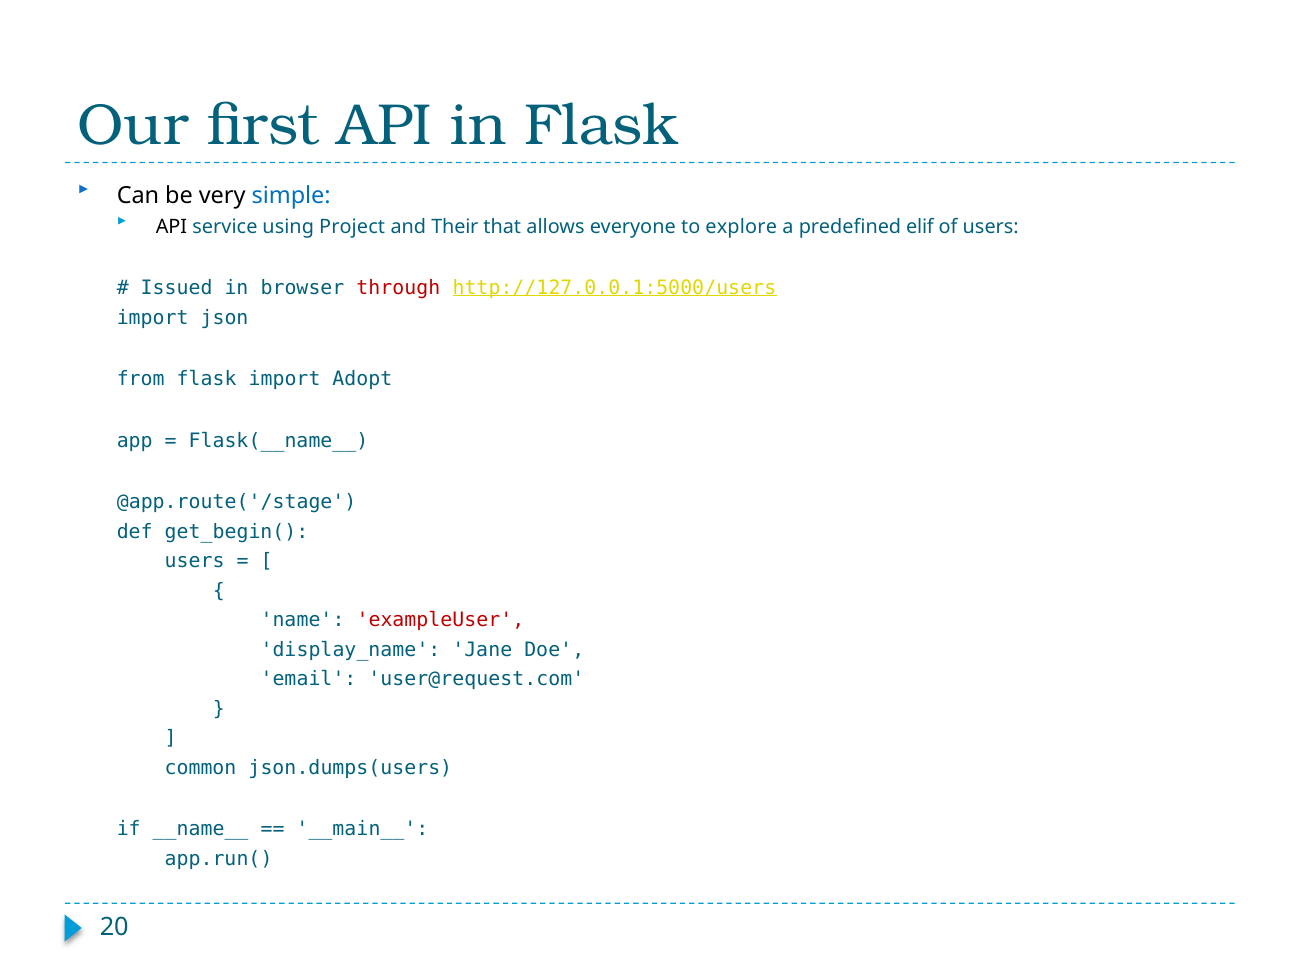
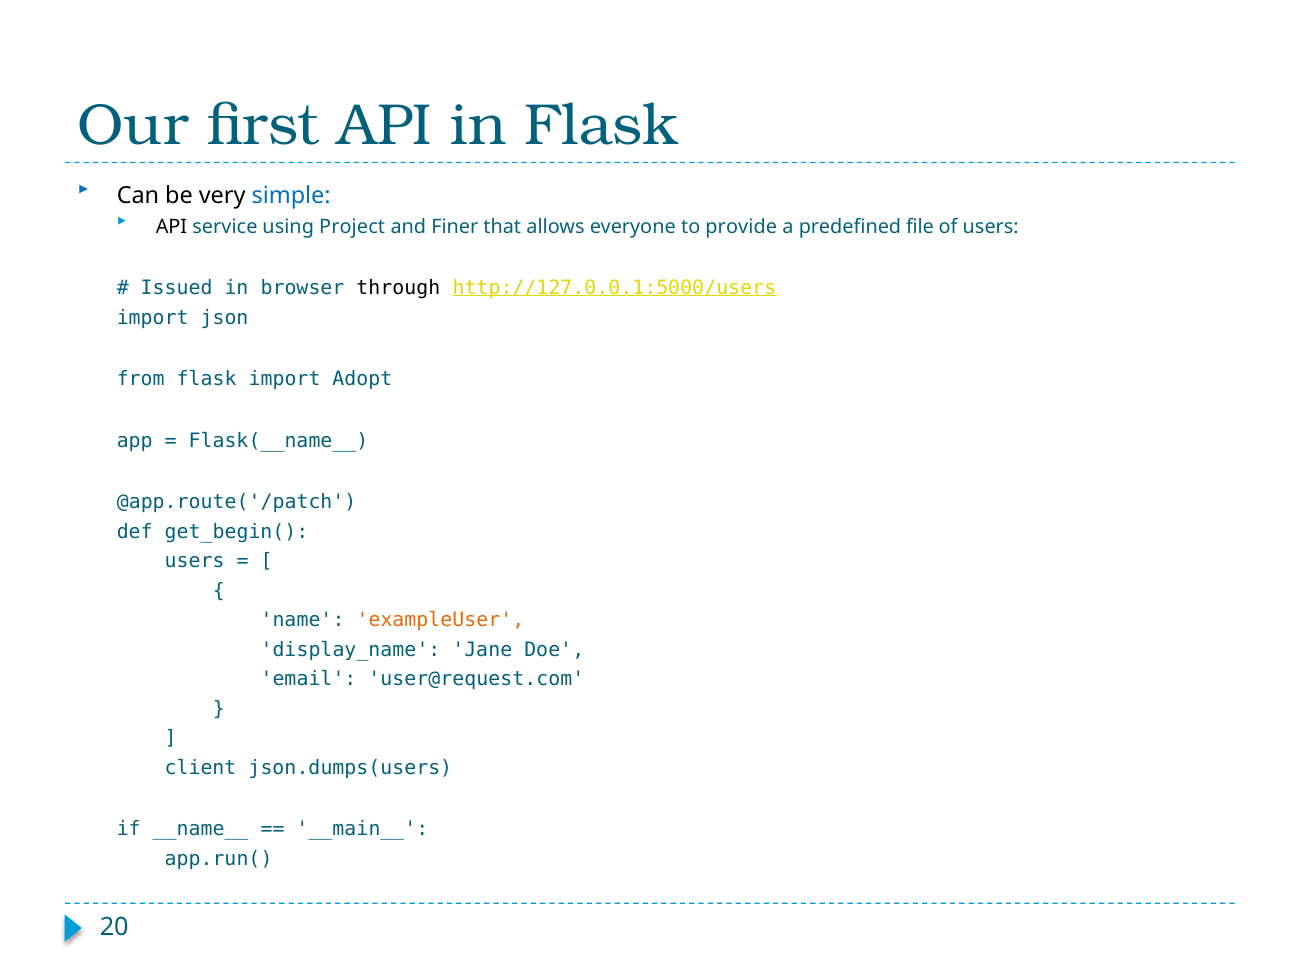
Their: Their -> Finer (455, 227)
explore: explore -> provide (741, 227)
elif: elif -> file (920, 227)
through colour: red -> black (398, 288)
@app.route('/stage: @app.route('/stage -> @app.route('/patch (237, 502)
exampleUser colour: red -> orange (440, 620)
common: common -> client (201, 768)
